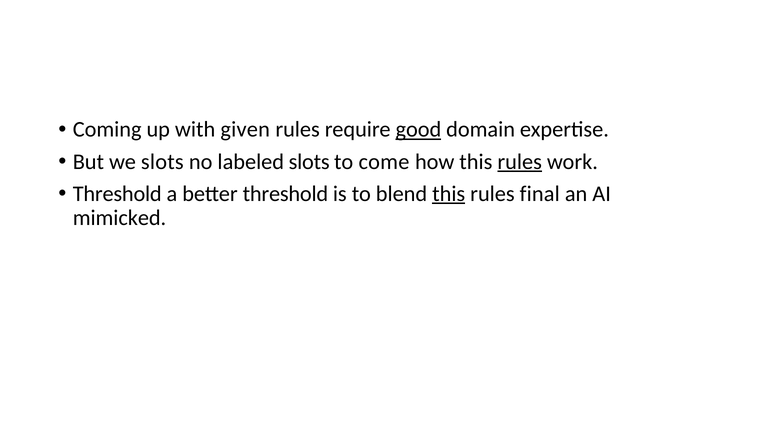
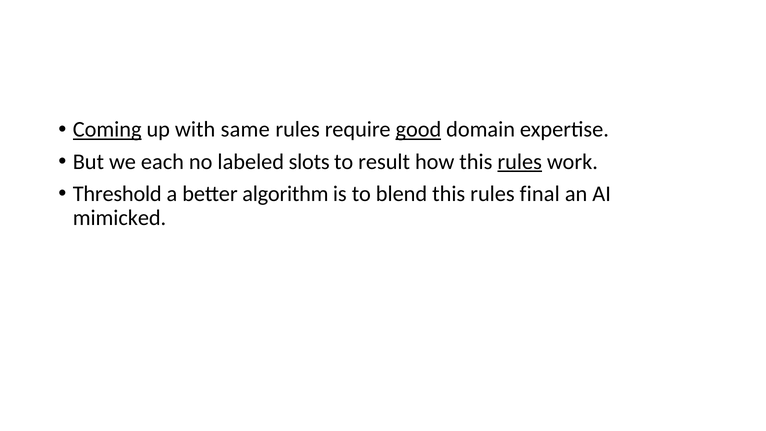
Coming underline: none -> present (107, 130)
given: given -> same (245, 130)
we slots: slots -> each (162, 162)
come: come -> result (384, 162)
better threshold: threshold -> algorithm (285, 194)
this underline: present -> none (449, 194)
